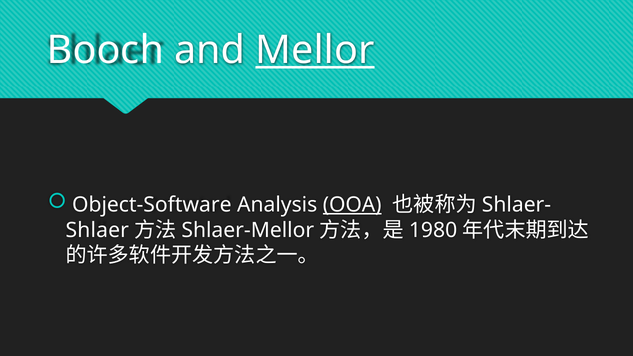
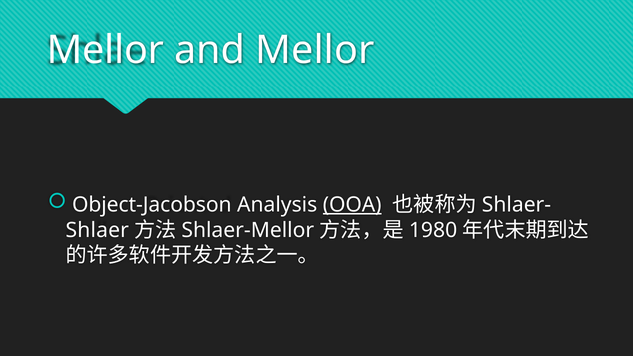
Booch: Booch -> Mellor (106, 50)
Mellor underline: present -> none (315, 50)
Object-Software: Object-Software -> Object-Jacobson (152, 205)
